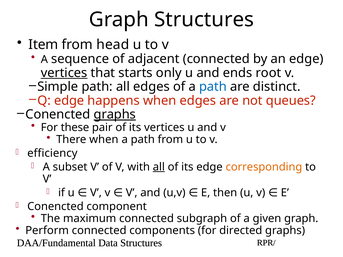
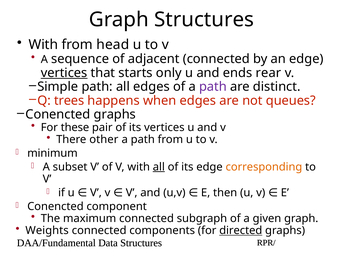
Item: Item -> With (43, 45)
root: root -> rear (268, 73)
path colour: blue -> purple (213, 87)
Q edge: edge -> trees (69, 101)
graphs underline: present -> none (115, 115)
There when: when -> other (104, 140)
efficiency: efficiency -> minimum (52, 153)
Perform: Perform -> Weights (47, 231)
directed underline: none -> present (241, 231)
